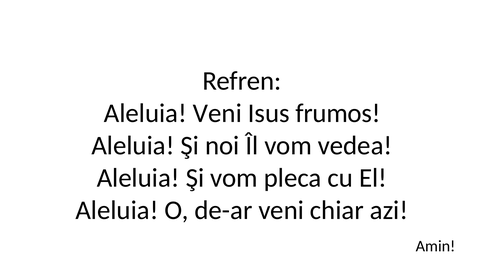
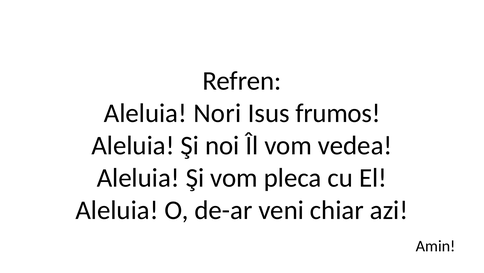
Aleluia Veni: Veni -> Nori (217, 113)
